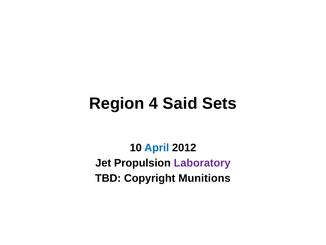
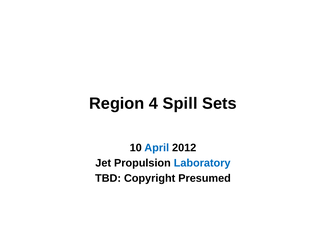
Said: Said -> Spill (180, 103)
Laboratory colour: purple -> blue (202, 163)
Munitions: Munitions -> Presumed (205, 178)
